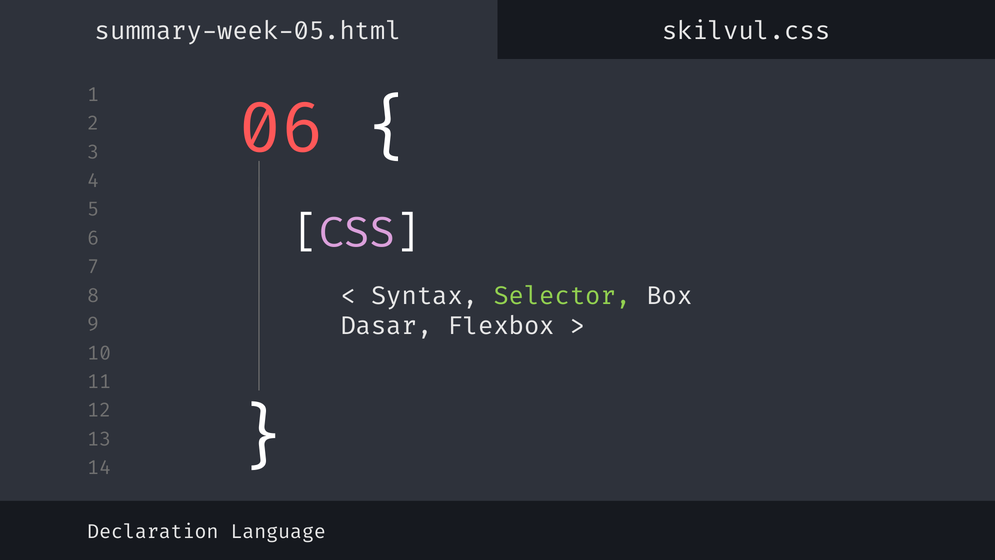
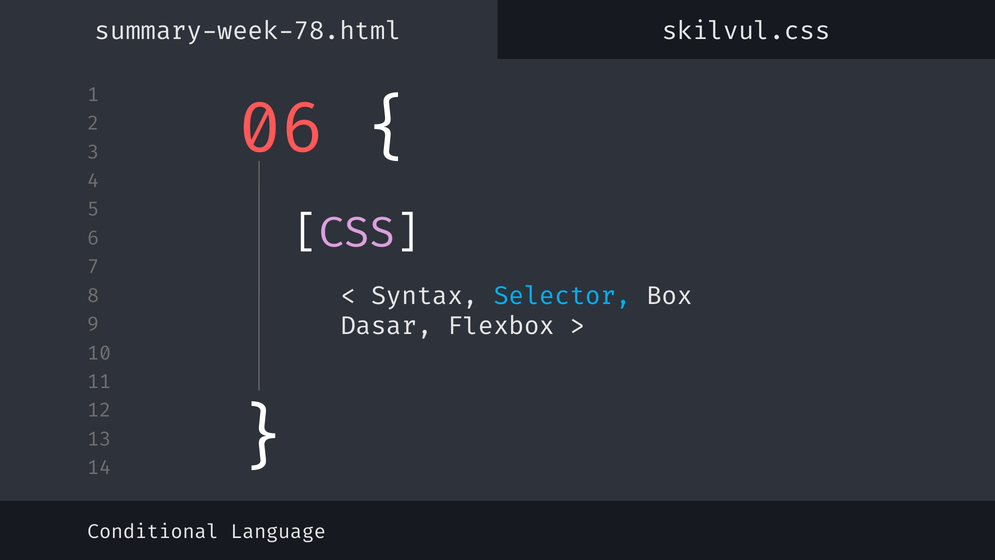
summary-week-05.html: summary-week-05.html -> summary-week-78.html (248, 31)
Selector colour: light green -> light blue (562, 296)
Declaration: Declaration -> Conditional (153, 532)
